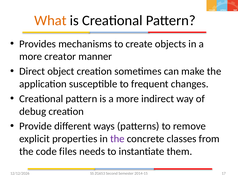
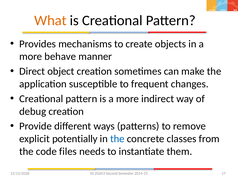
creator: creator -> behave (60, 57)
properties: properties -> potentially (75, 139)
the colour: purple -> blue (117, 139)
